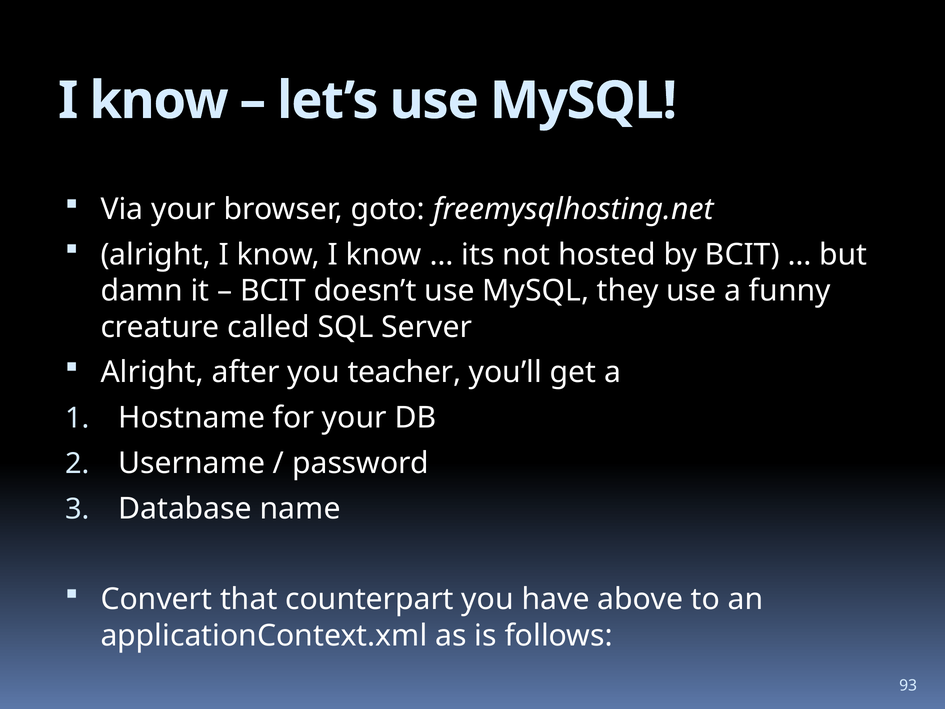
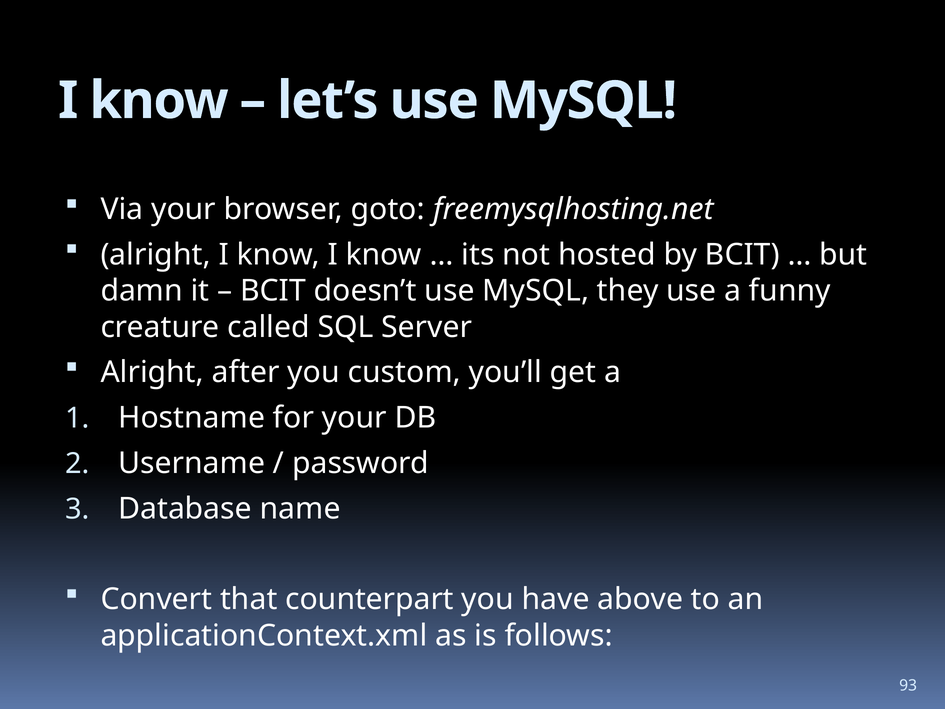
teacher: teacher -> custom (404, 372)
